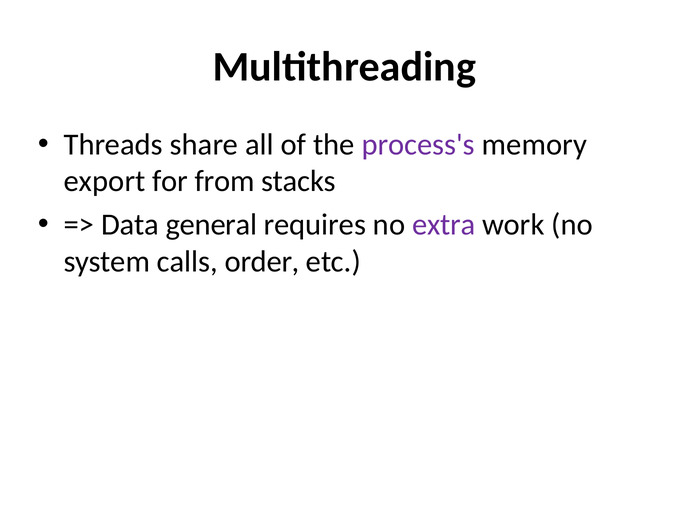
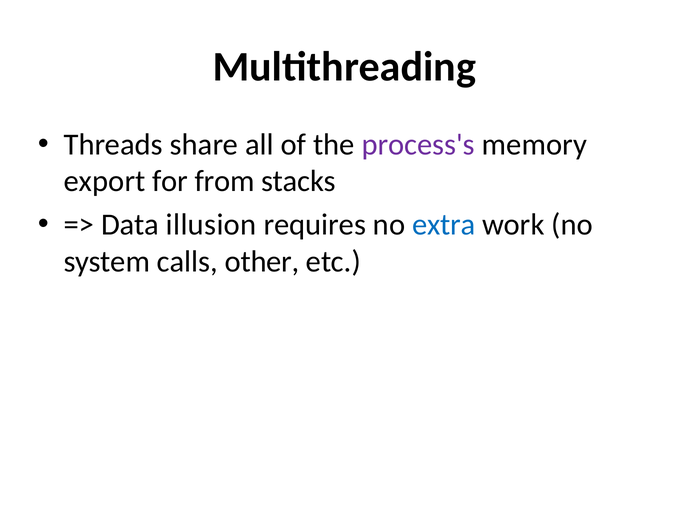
general: general -> illusion (211, 225)
extra colour: purple -> blue (444, 225)
order: order -> other (262, 262)
